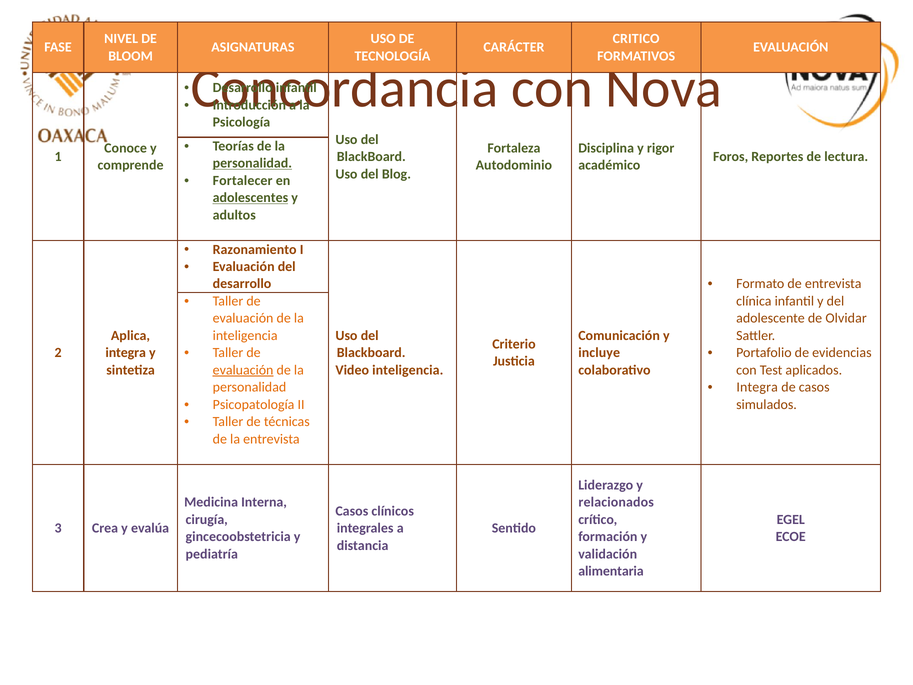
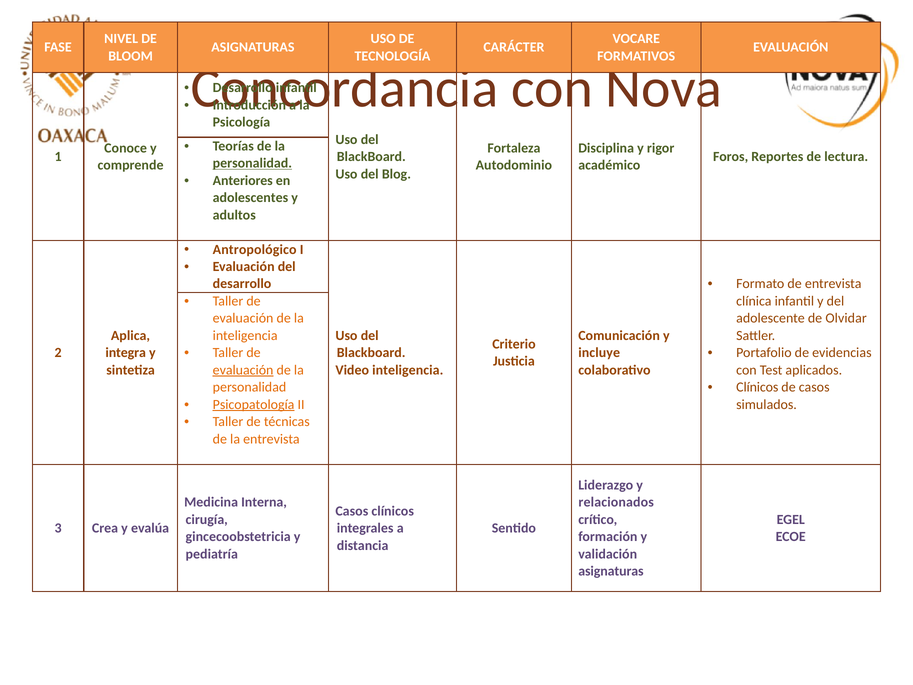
CRITICO: CRITICO -> VOCARE (636, 39)
Fortalecer: Fortalecer -> Anteriores (243, 180)
adolescentes underline: present -> none (250, 198)
Razonamiento: Razonamiento -> Antropológico (255, 249)
Integra: Integra -> Clínicos (757, 387)
Psicopatología underline: none -> present (254, 404)
alimentaria: alimentaria -> asignaturas (611, 571)
